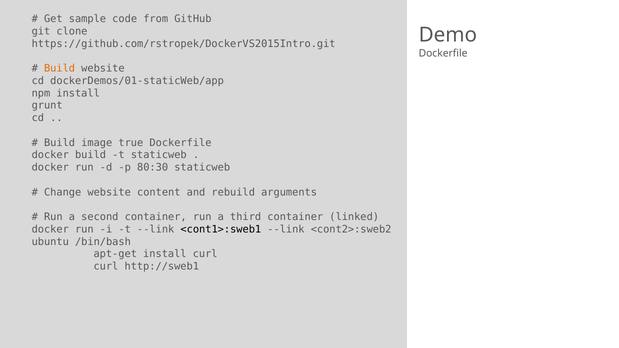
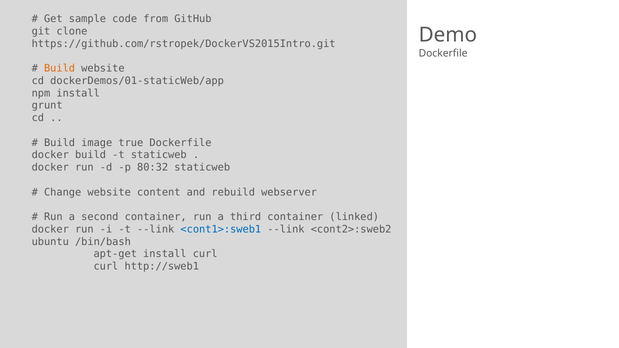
80:30: 80:30 -> 80:32 (153, 168)
arguments: arguments -> webserver (289, 192)
<cont1>:sweb1 colour: black -> blue (221, 229)
